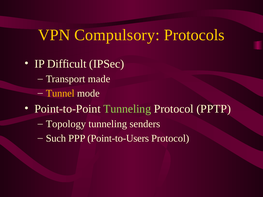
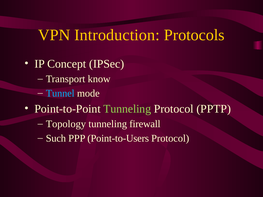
Compulsory: Compulsory -> Introduction (117, 35)
Difficult: Difficult -> Concept (67, 64)
made: made -> know (99, 79)
Tunnel colour: yellow -> light blue (60, 93)
senders: senders -> firewall (145, 124)
